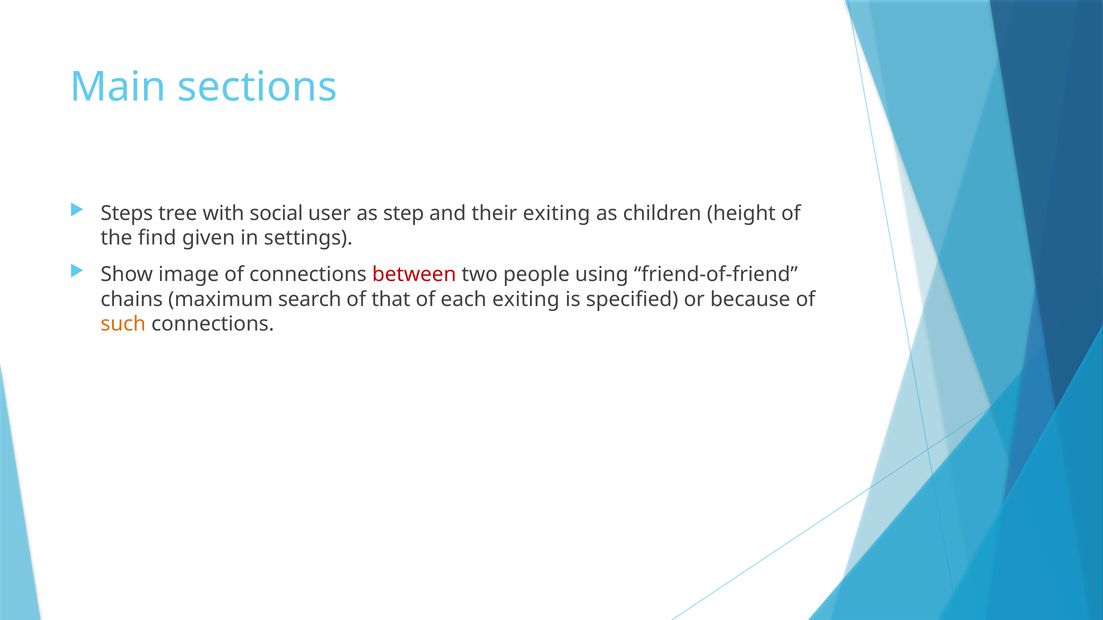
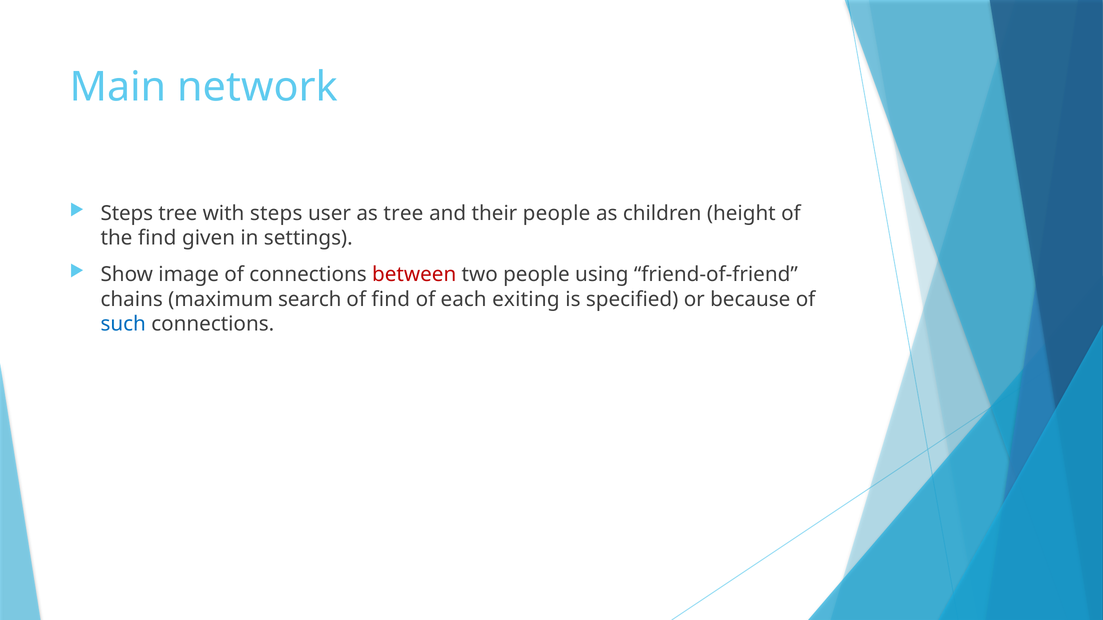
sections: sections -> network (257, 87)
with social: social -> steps (276, 213)
as step: step -> tree (403, 213)
their exiting: exiting -> people (557, 213)
of that: that -> find (391, 299)
such colour: orange -> blue (123, 324)
